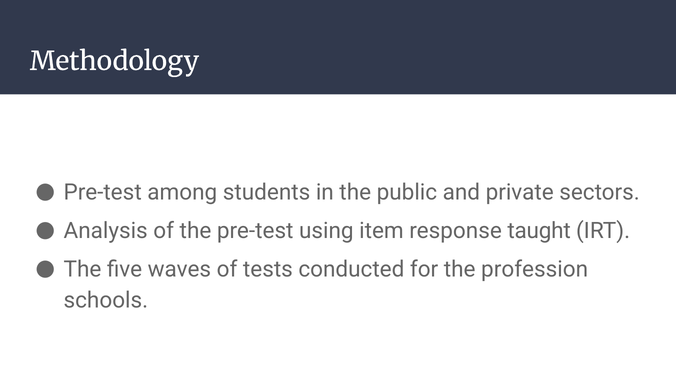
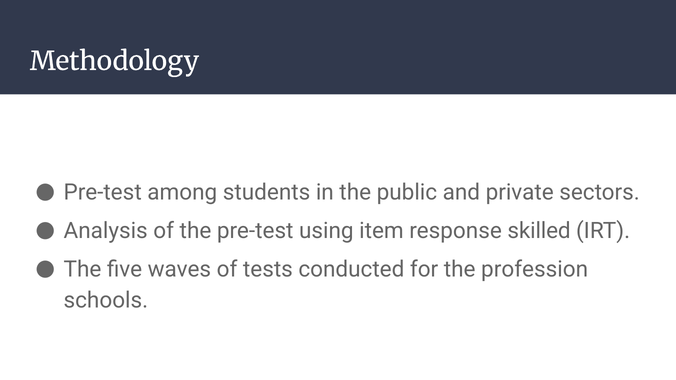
taught: taught -> skilled (539, 231)
